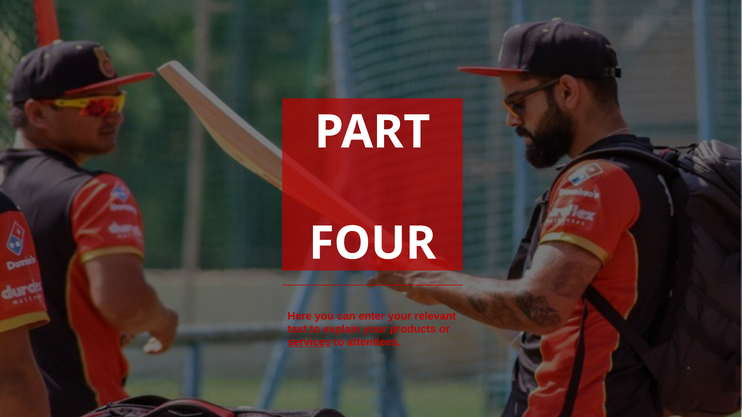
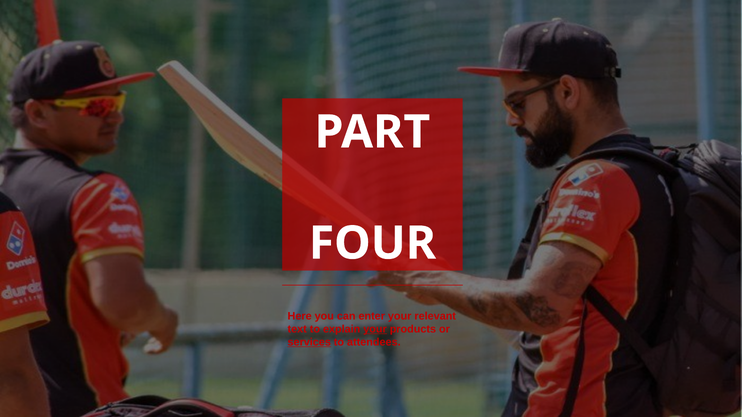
your underline: none -> present (375, 329)
